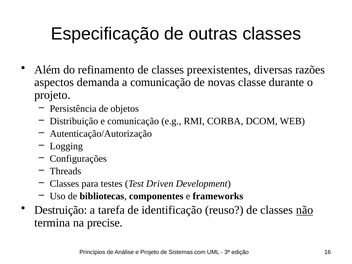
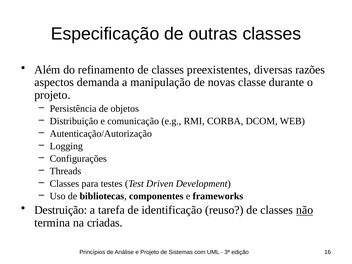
a comunicação: comunicação -> manipulação (161, 82)
precise: precise -> criadas (105, 223)
